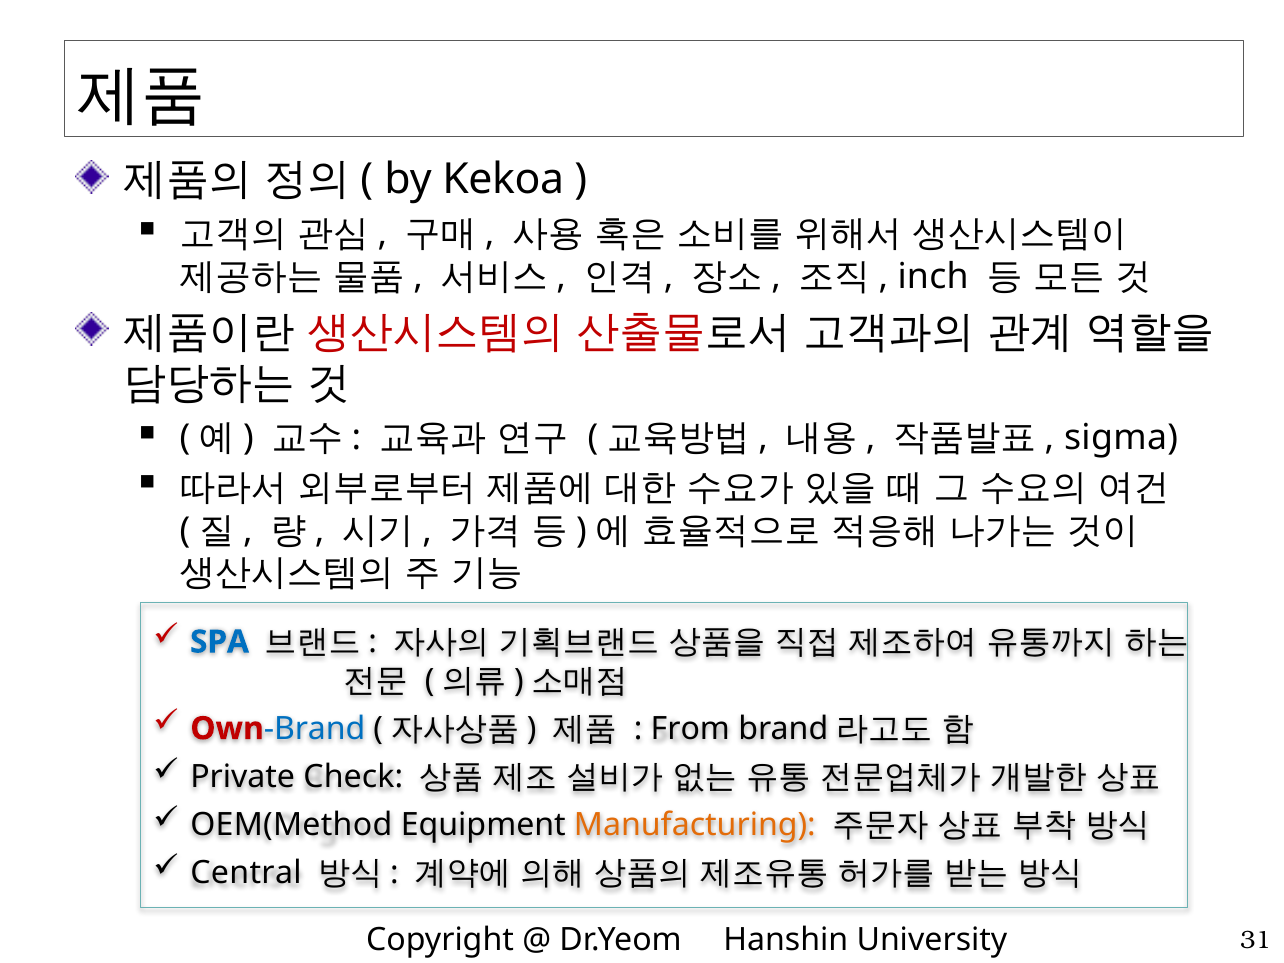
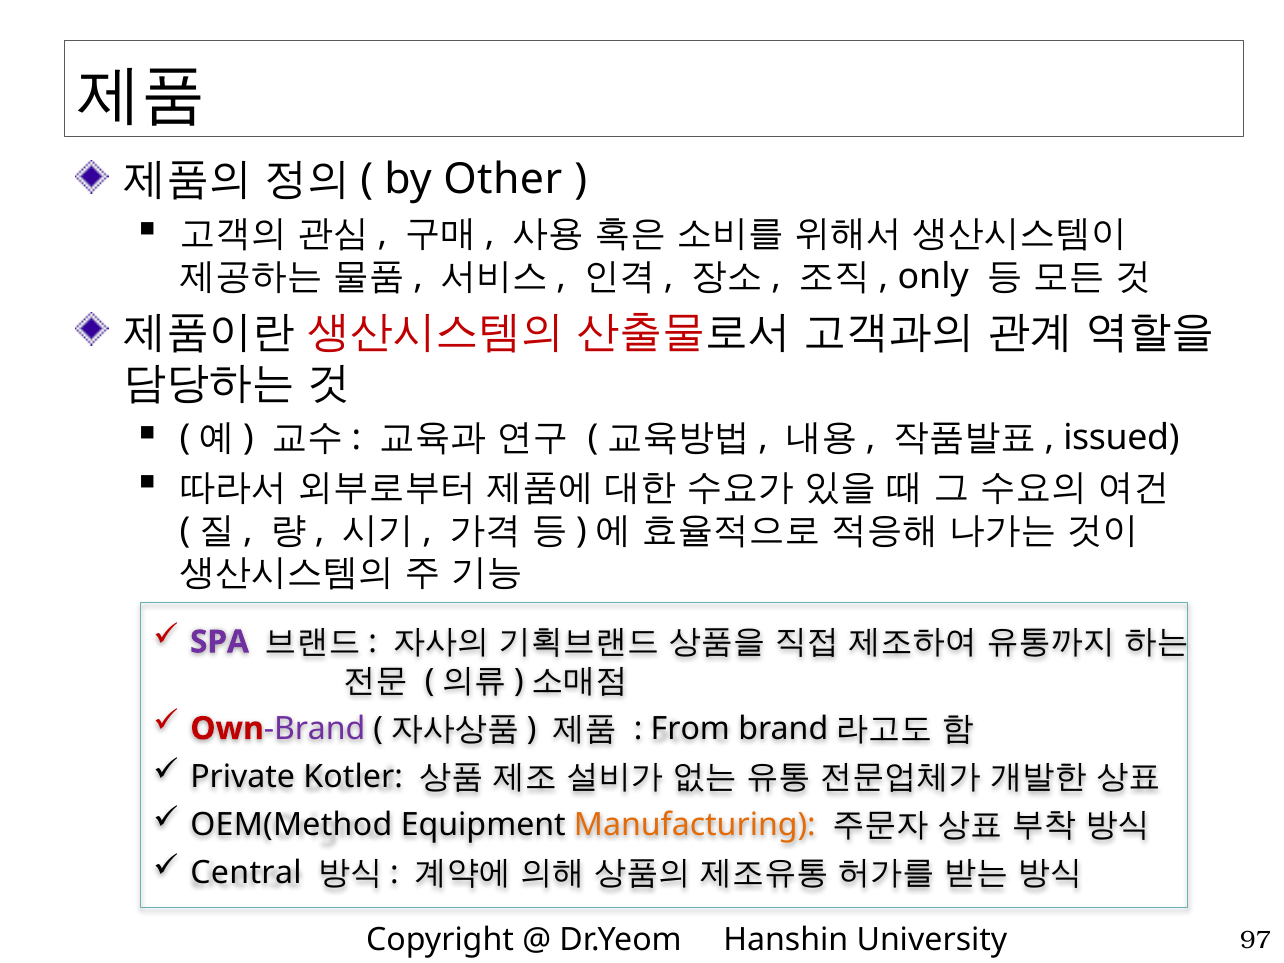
Kekoa: Kekoa -> Other (503, 180)
inch: inch -> only (933, 276)
sigma: sigma -> issued (1121, 438)
SPA colour: blue -> purple (220, 642)
Brand colour: blue -> purple (315, 729)
Check: Check -> Kotler (353, 777)
31: 31 -> 97 (1256, 940)
